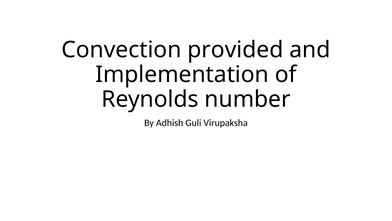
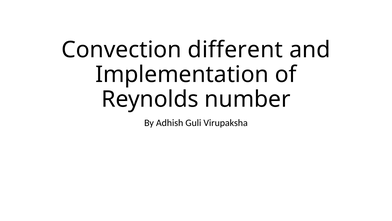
provided: provided -> different (235, 50)
